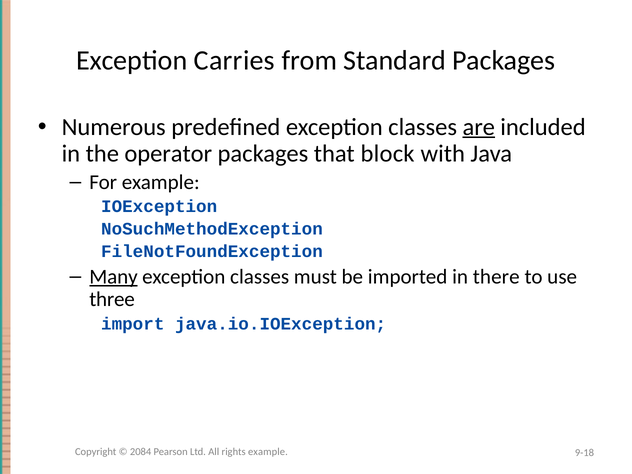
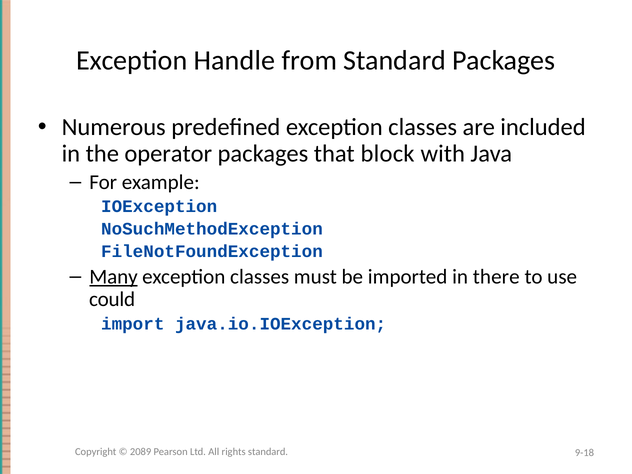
Carries: Carries -> Handle (235, 60)
are underline: present -> none (479, 127)
three: three -> could (112, 299)
2084: 2084 -> 2089 (141, 452)
rights example: example -> standard (268, 452)
